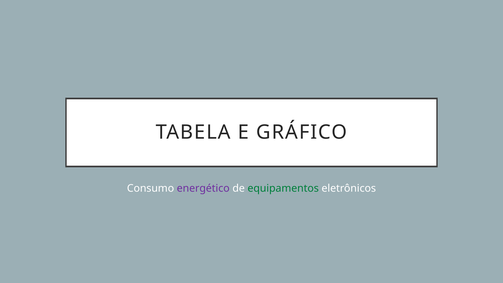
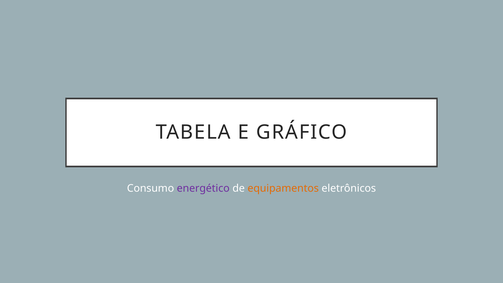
equipamentos colour: green -> orange (283, 188)
